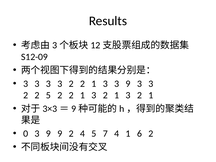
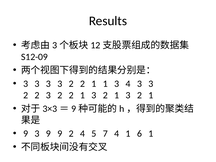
3: 3 -> 1 (105, 84)
9: 9 -> 4 (128, 84)
2 5: 5 -> 3 (48, 95)
0: 0 -> 9 (26, 134)
6 2: 2 -> 1 (151, 134)
